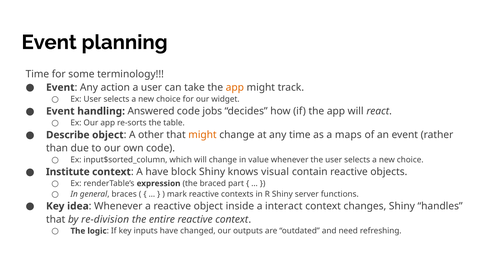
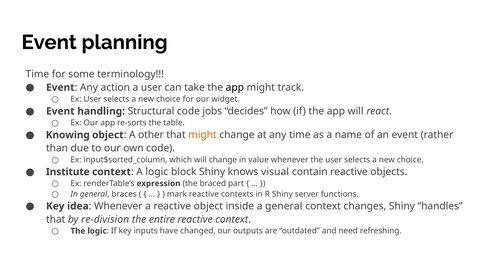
app colour: orange -> black (235, 87)
Answered: Answered -> Structural (151, 111)
Describe: Describe -> Knowing (68, 135)
maps: maps -> name (348, 135)
A have: have -> logic (157, 172)
a interact: interact -> general (284, 206)
